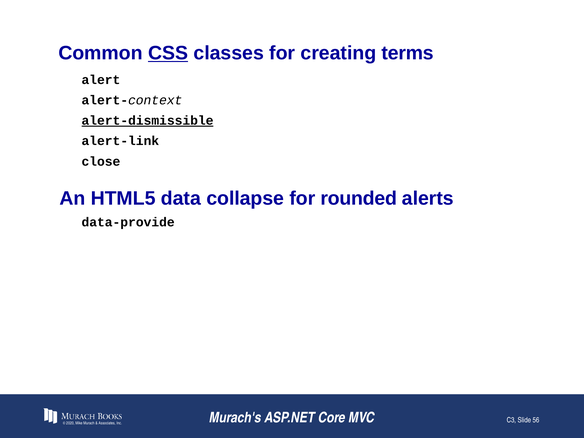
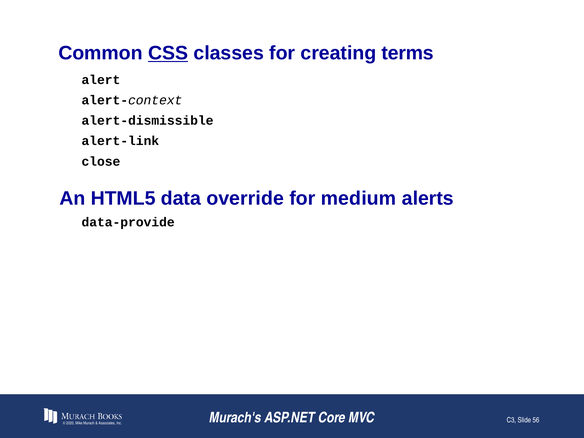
alert-dismissible underline: present -> none (148, 121)
collapse: collapse -> override (245, 198)
rounded: rounded -> medium (359, 198)
